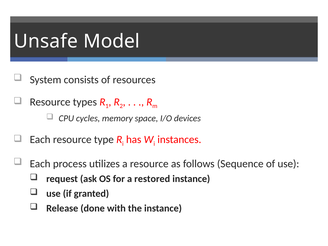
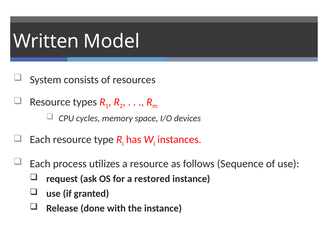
Unsafe: Unsafe -> Written (46, 41)
